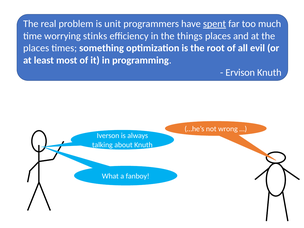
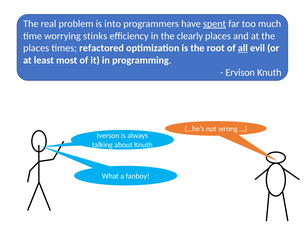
unit: unit -> into (113, 24)
things: things -> clearly (190, 36)
something: something -> refactored (102, 48)
all underline: none -> present (243, 48)
